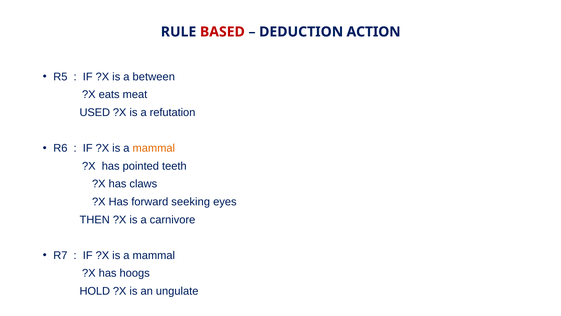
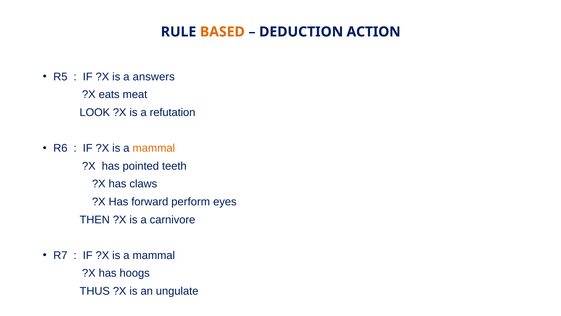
BASED colour: red -> orange (222, 32)
between: between -> answers (154, 77)
USED: USED -> LOOK (95, 112)
seeking: seeking -> perform (191, 202)
HOLD: HOLD -> THUS (95, 291)
